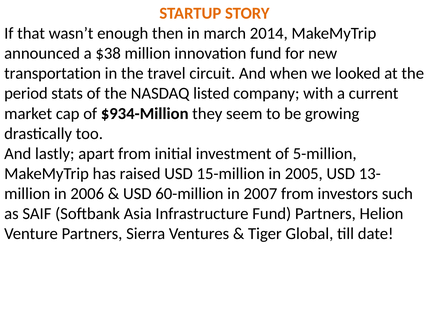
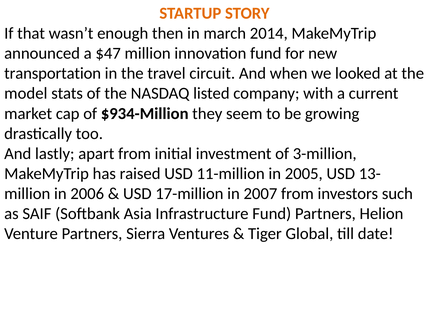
$38: $38 -> $47 (108, 53)
period: period -> model (26, 93)
5-million: 5-million -> 3-million (325, 153)
15-million: 15-million -> 11-million (231, 174)
60-million: 60-million -> 17-million (189, 194)
